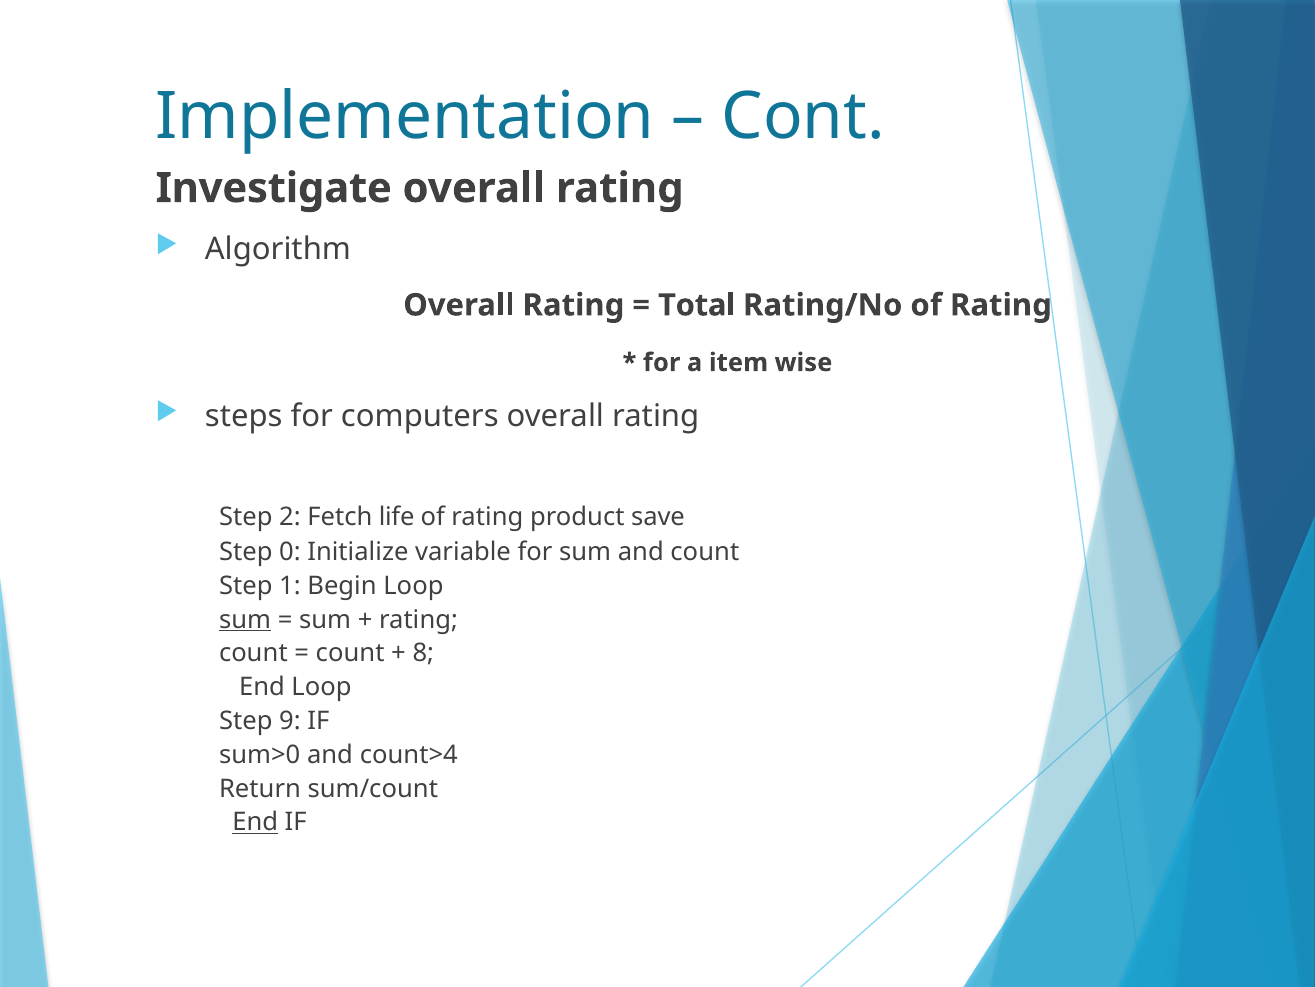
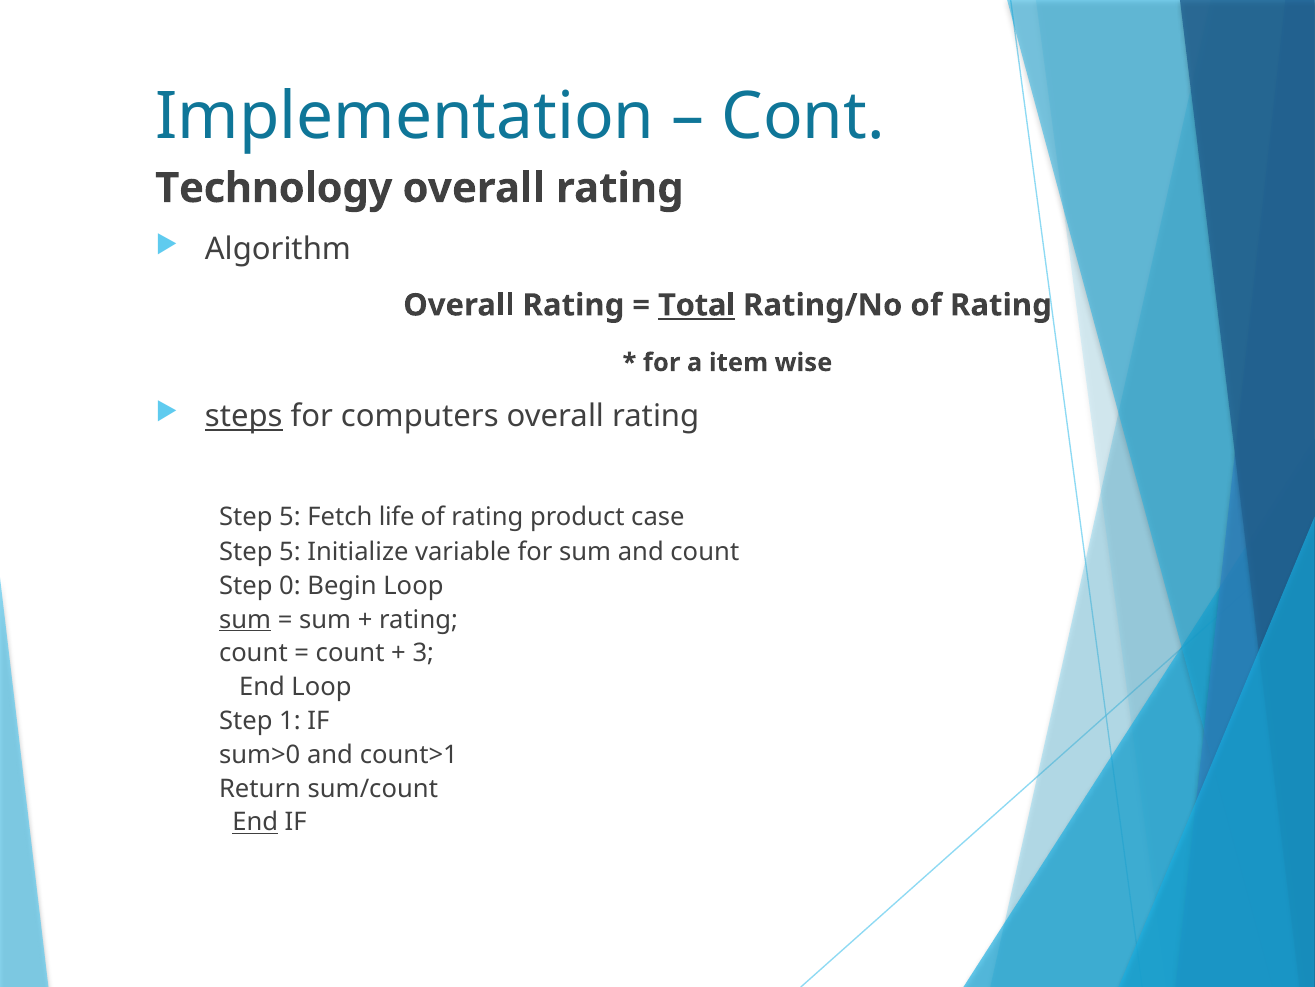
Investigate: Investigate -> Technology (274, 188)
Total underline: none -> present (697, 305)
steps underline: none -> present (244, 416)
2: 2 -> 5 (290, 516)
save: save -> case (658, 516)
0: 0 -> 5 (290, 552)
1: 1 -> 0 (290, 585)
8: 8 -> 3 (423, 653)
9: 9 -> 1 (290, 720)
count>4: count>4 -> count>1 (409, 754)
